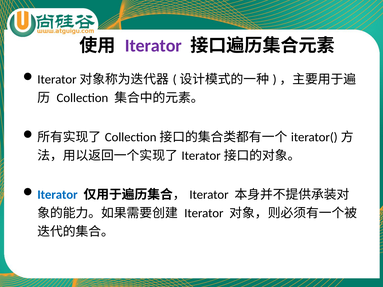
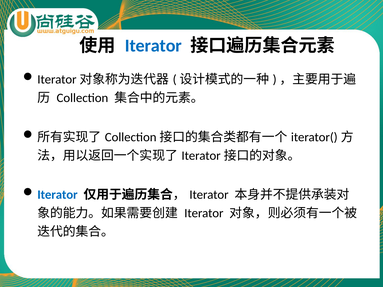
Iterator colour: purple -> blue (153, 46)
